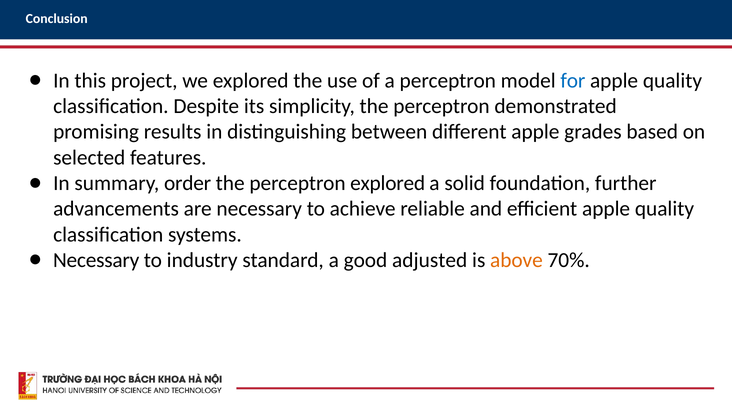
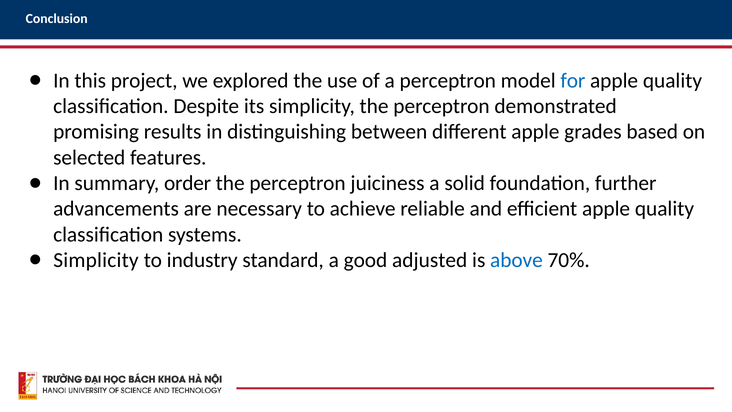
perceptron explored: explored -> juiciness (388, 183)
Necessary: Necessary -> Simplicity (96, 260)
above colour: orange -> blue (516, 260)
